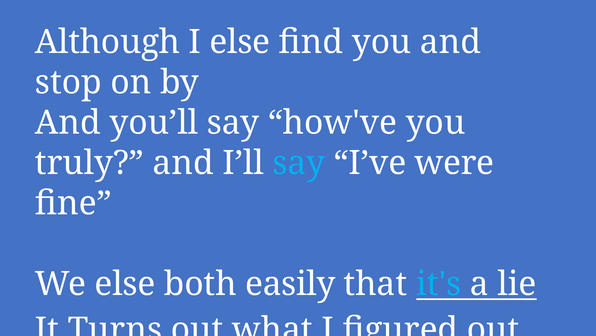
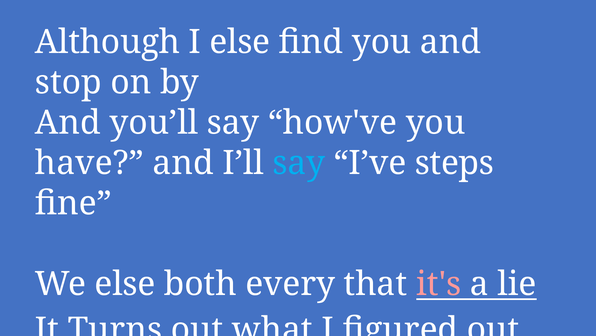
truly: truly -> have (89, 163)
I’ve were: were -> steps (454, 163)
easily: easily -> every (290, 283)
it's colour: light blue -> pink (439, 283)
